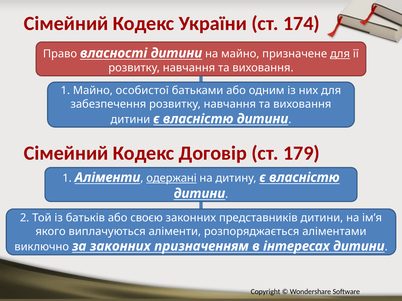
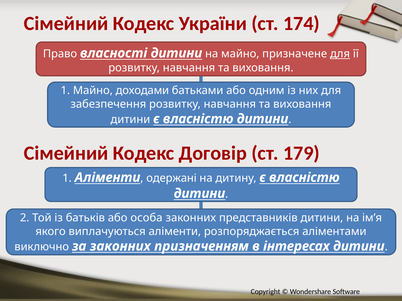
особистої: особистої -> доходами (142, 91)
одержані underline: present -> none (171, 178)
своєю: своєю -> особа (146, 218)
